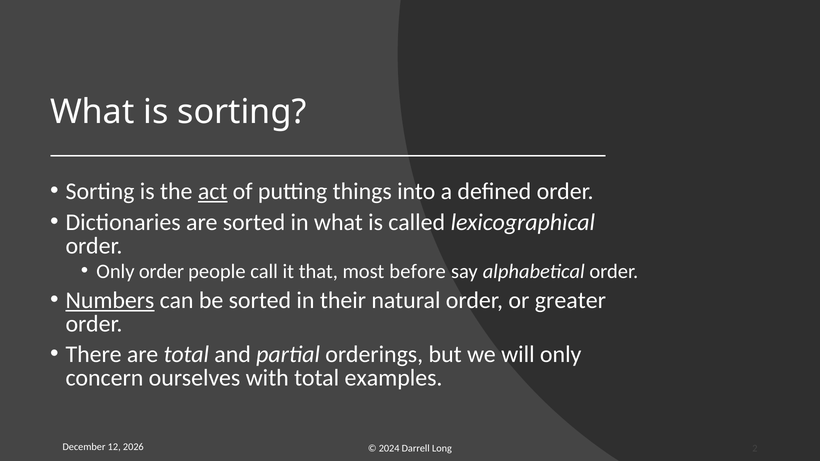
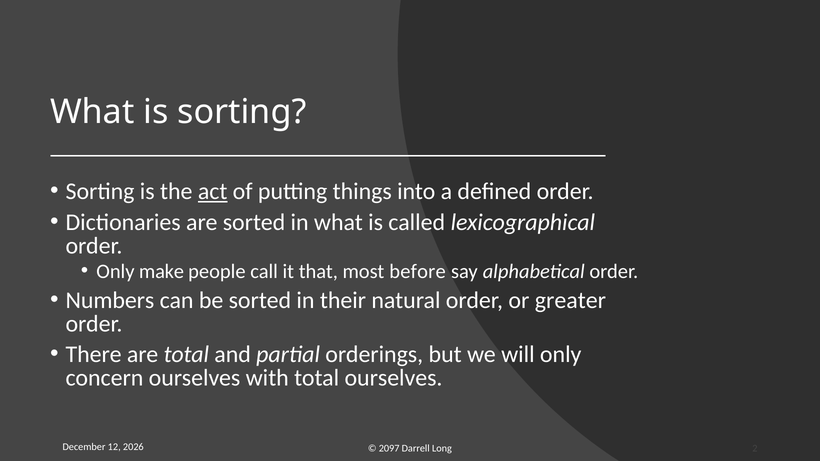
Only order: order -> make (162, 271)
Numbers underline: present -> none (110, 301)
total examples: examples -> ourselves (394, 378)
2024: 2024 -> 2097 (389, 449)
